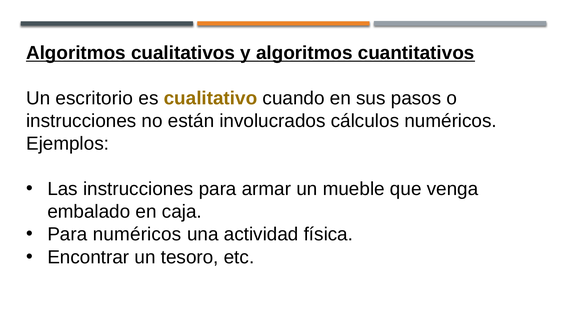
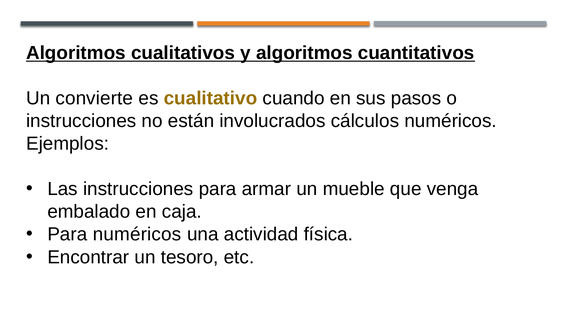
escritorio: escritorio -> convierte (94, 98)
